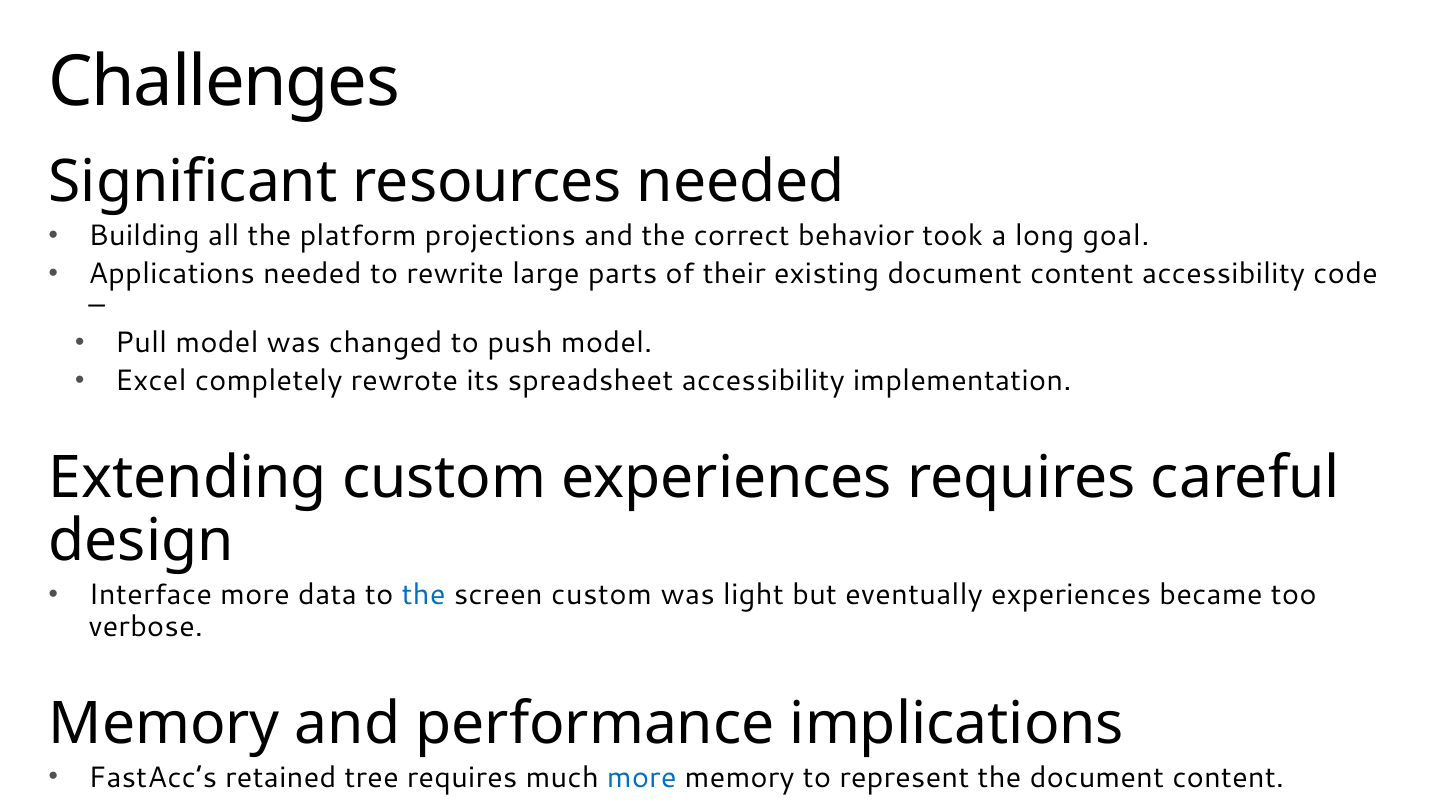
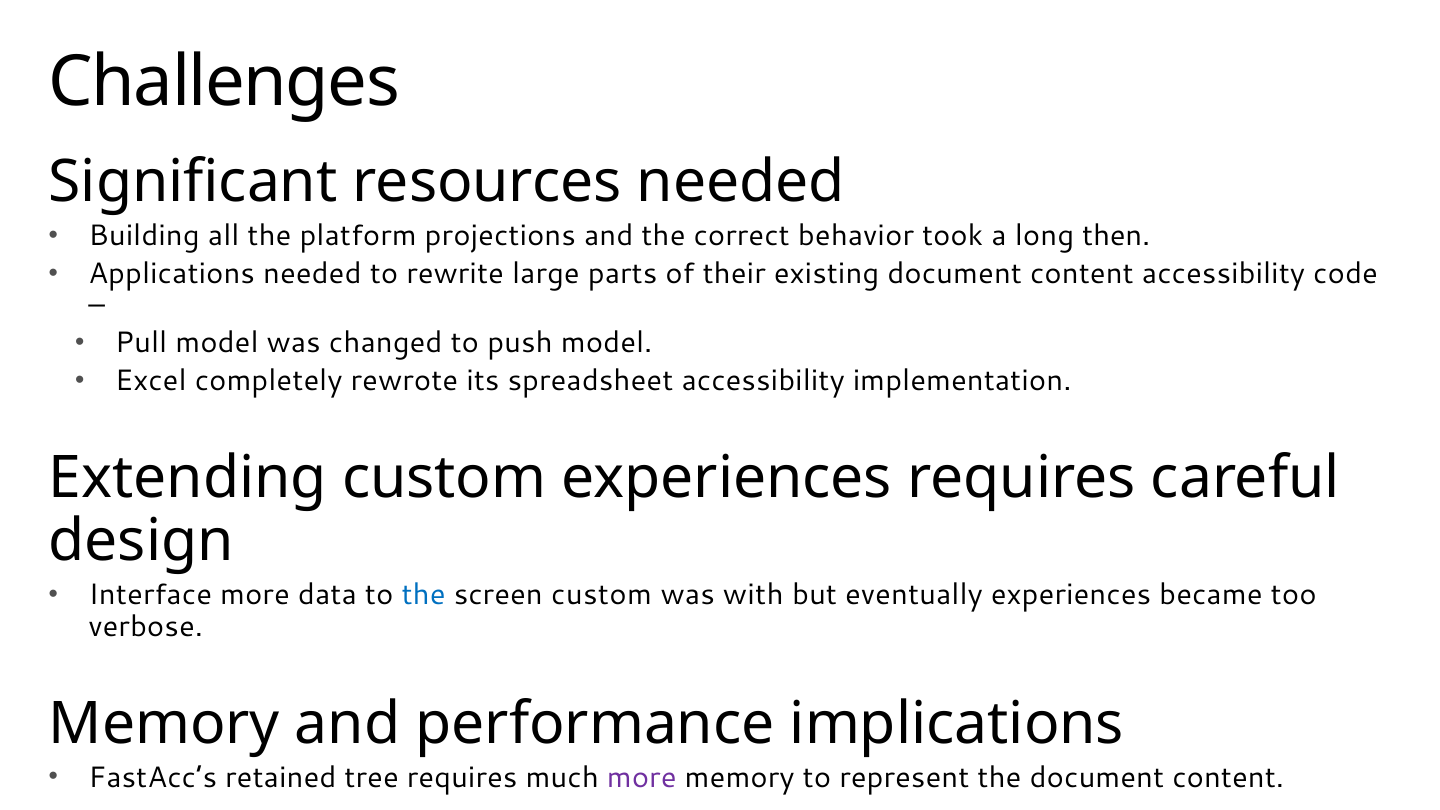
goal: goal -> then (1116, 236)
light: light -> with (753, 595)
more colour: blue -> purple (642, 777)
